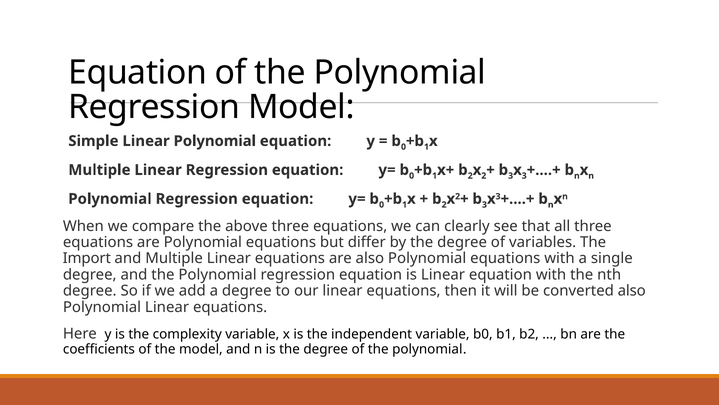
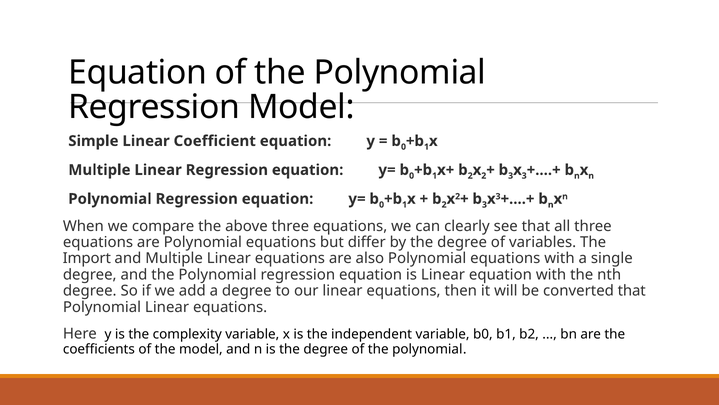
Linear Polynomial: Polynomial -> Coefficient (215, 141)
converted also: also -> that (632, 290)
